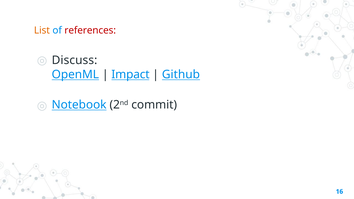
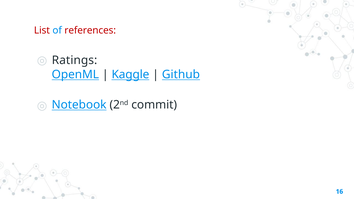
List colour: orange -> red (42, 30)
Discuss: Discuss -> Ratings (75, 60)
Impact: Impact -> Kaggle (130, 74)
